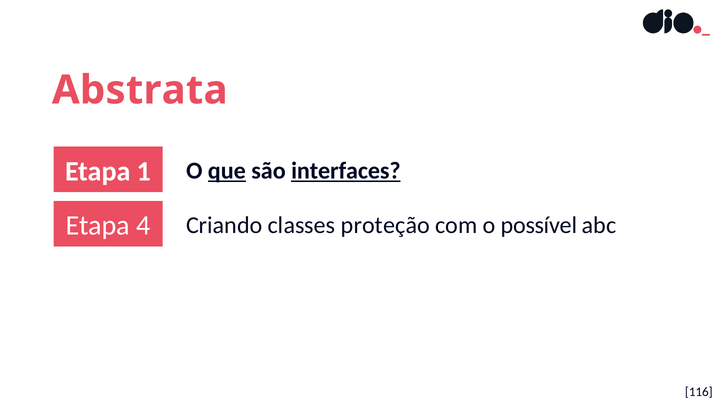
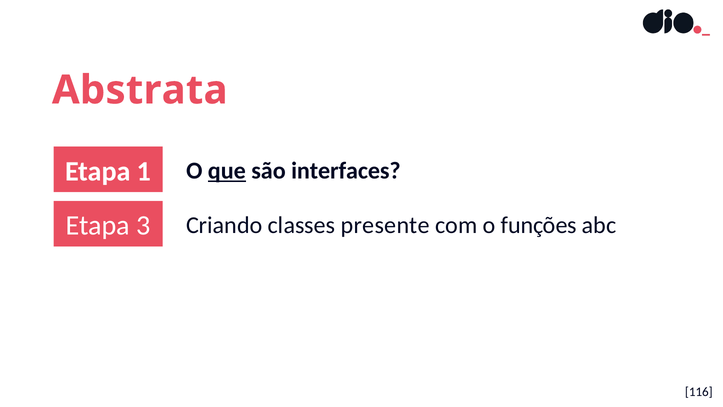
interfaces underline: present -> none (346, 171)
4: 4 -> 3 (143, 225)
proteção: proteção -> presente (385, 225)
possível: possível -> funções (539, 225)
